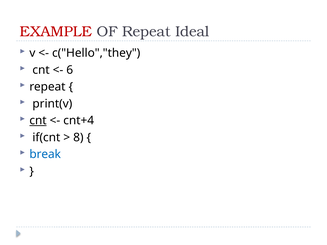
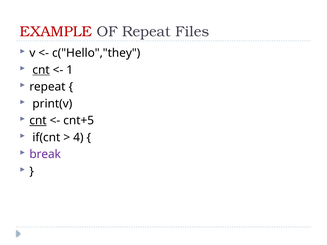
Ideal: Ideal -> Files (192, 32)
cnt underline: none -> present (41, 70)
6: 6 -> 1 (70, 70)
cnt+4: cnt+4 -> cnt+5 (79, 121)
8: 8 -> 4 (78, 138)
break colour: blue -> purple (45, 154)
